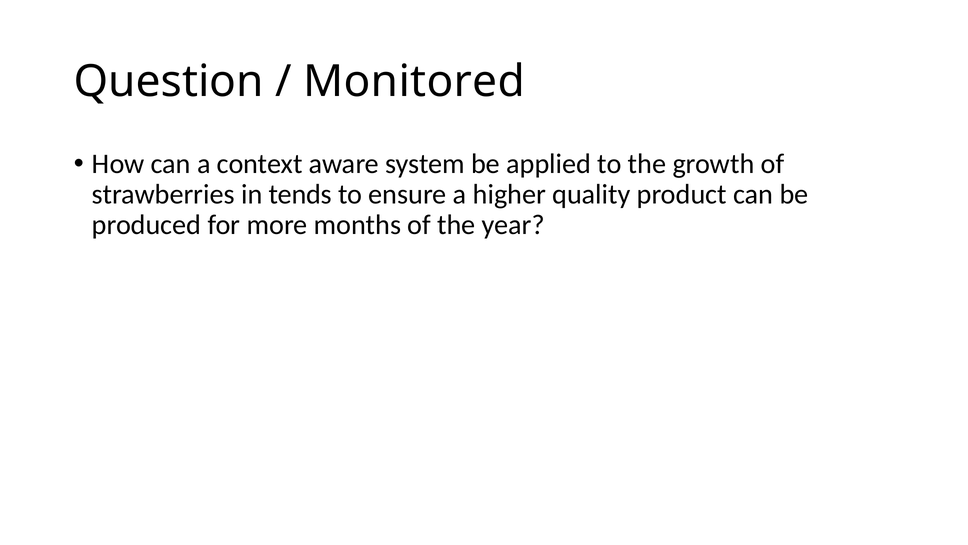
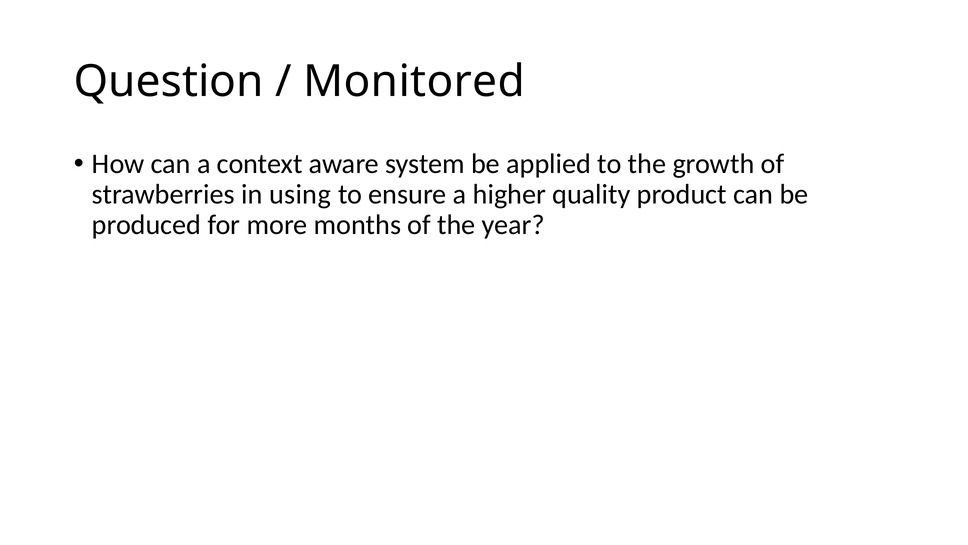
tends: tends -> using (300, 194)
